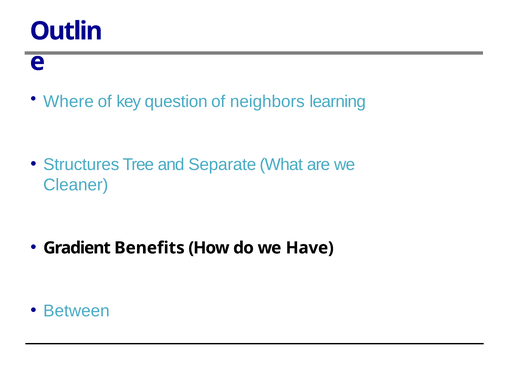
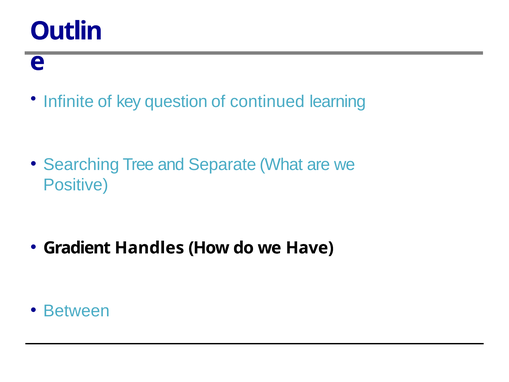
Where: Where -> Infinite (69, 102)
neighbors: neighbors -> continued (267, 102)
Structures: Structures -> Searching (81, 164)
Cleaner: Cleaner -> Positive (76, 185)
Benefits: Benefits -> Handles (149, 248)
